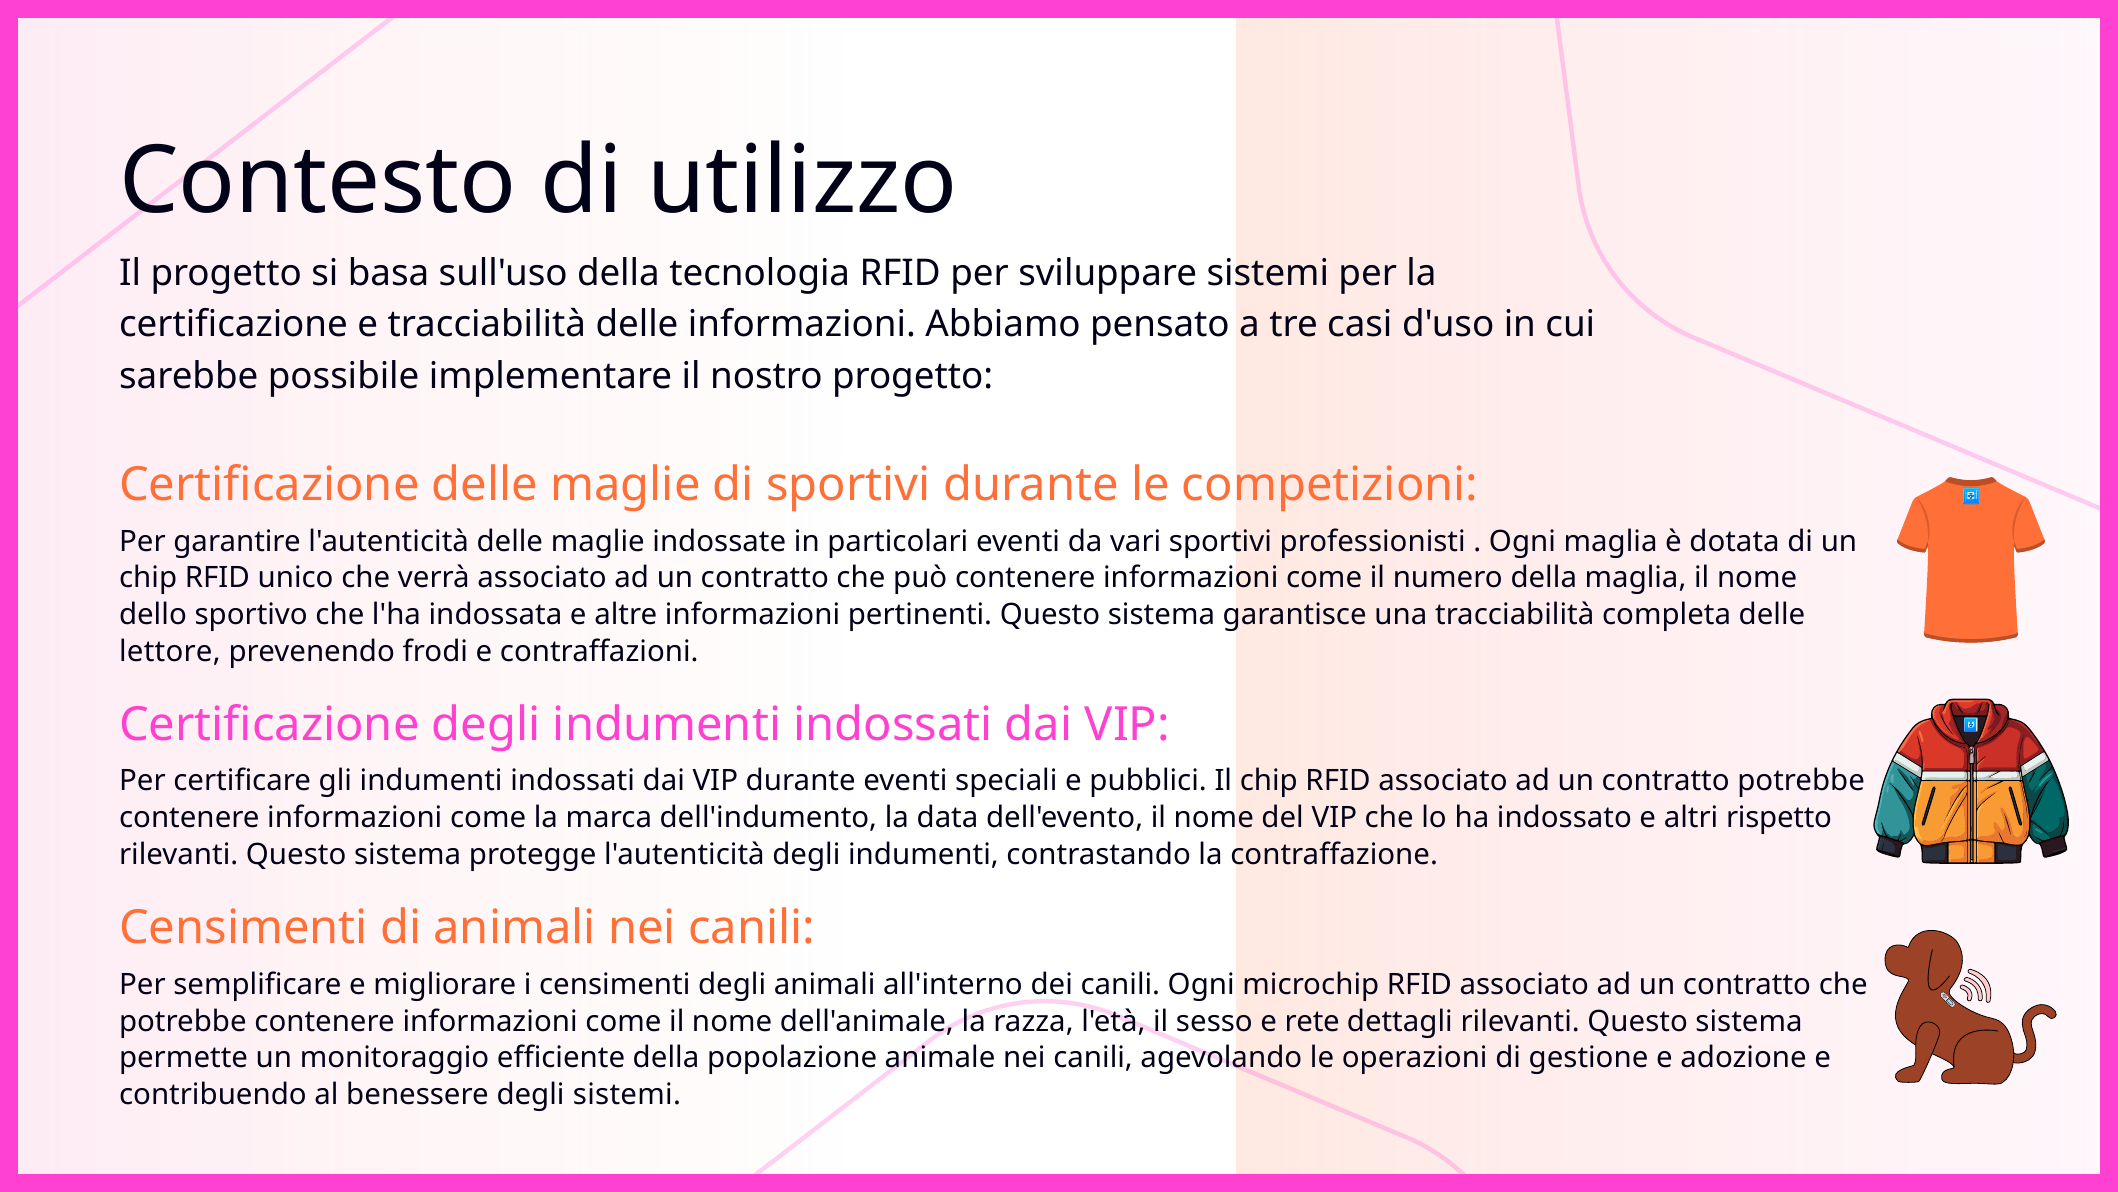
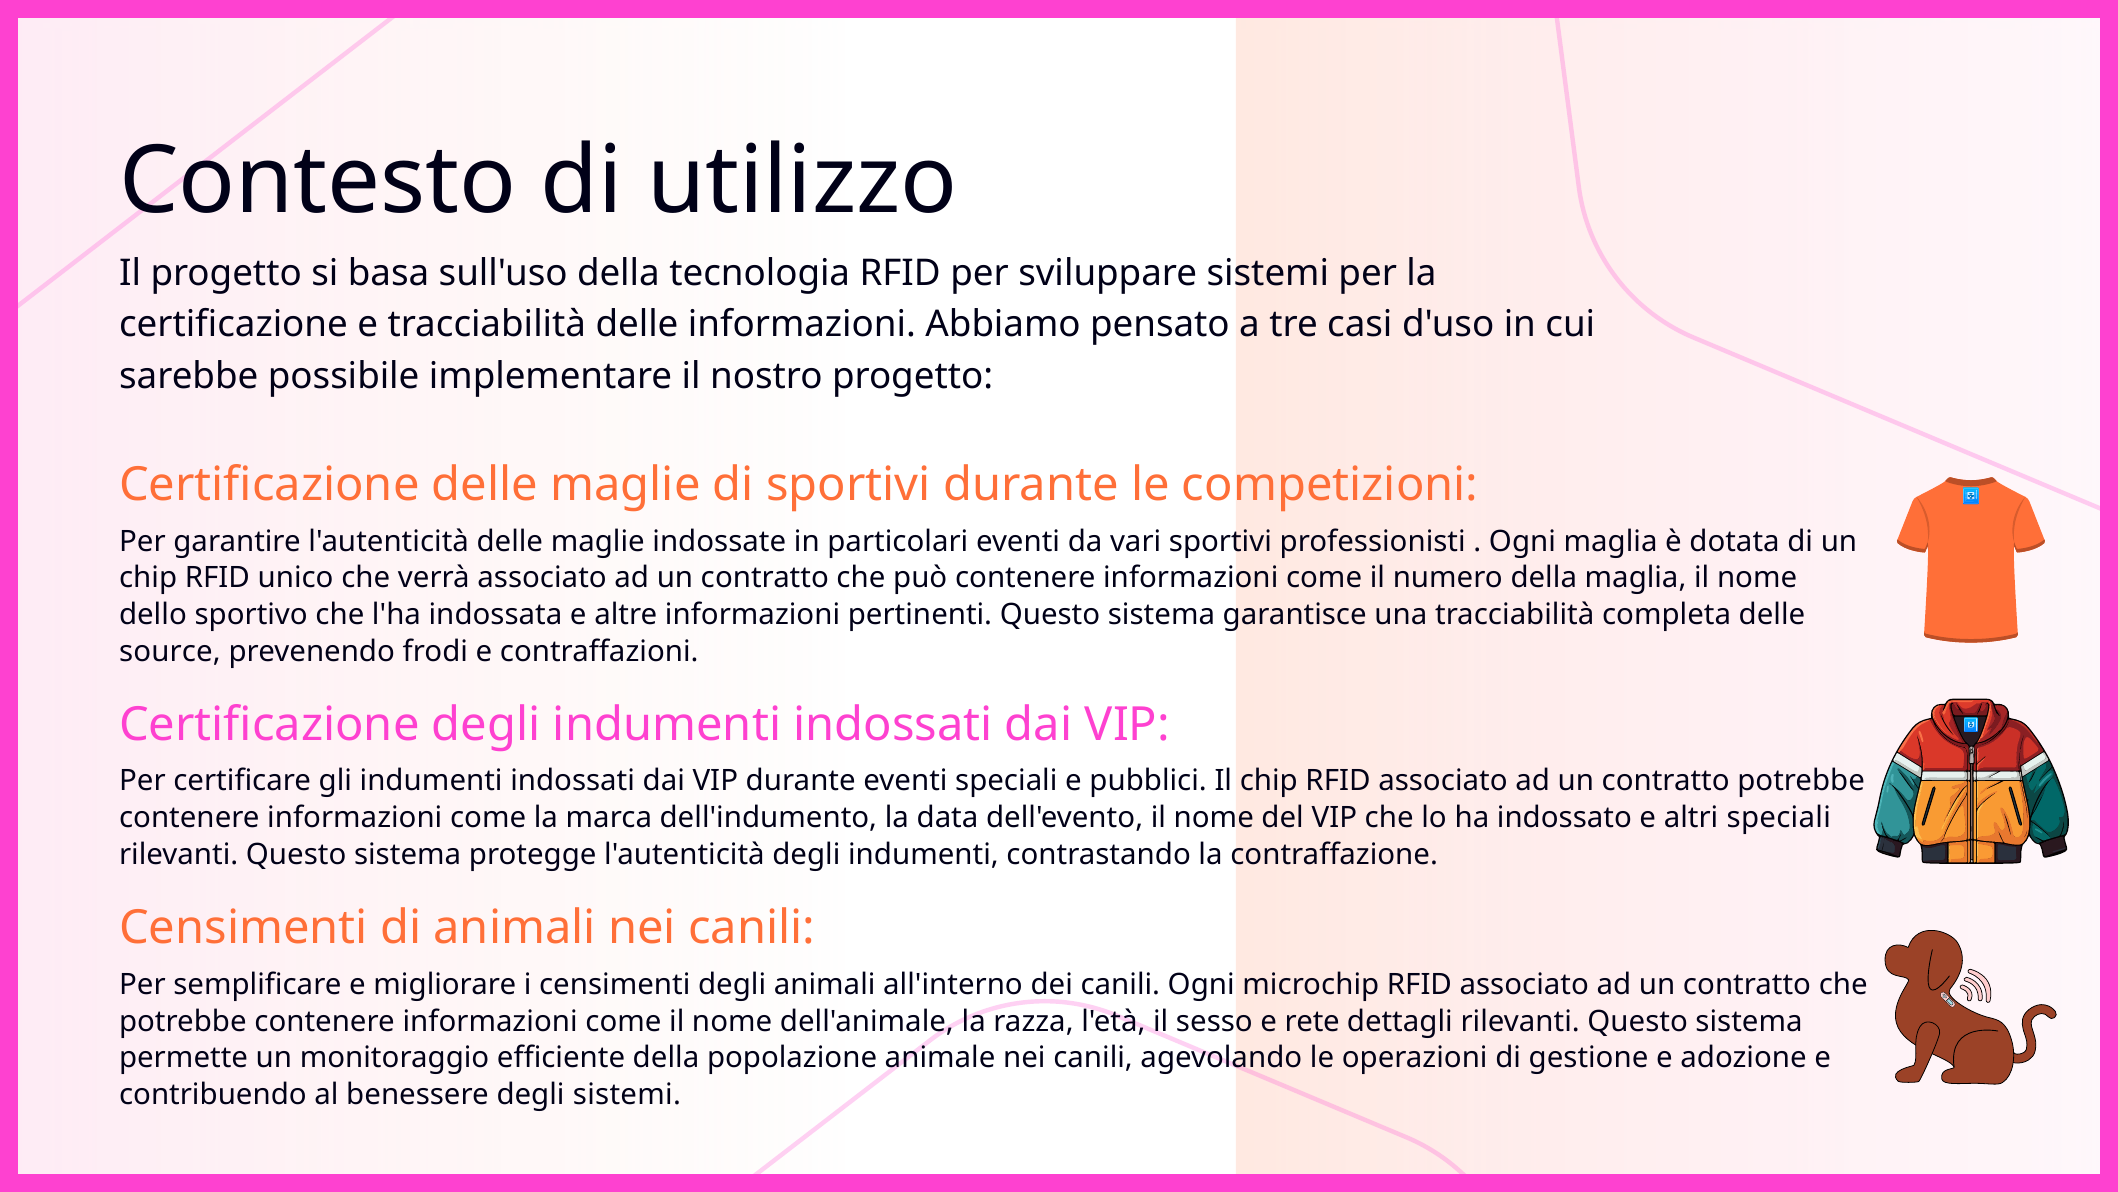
lettore: lettore -> source (170, 651)
altri rispetto: rispetto -> speciali (1779, 818)
